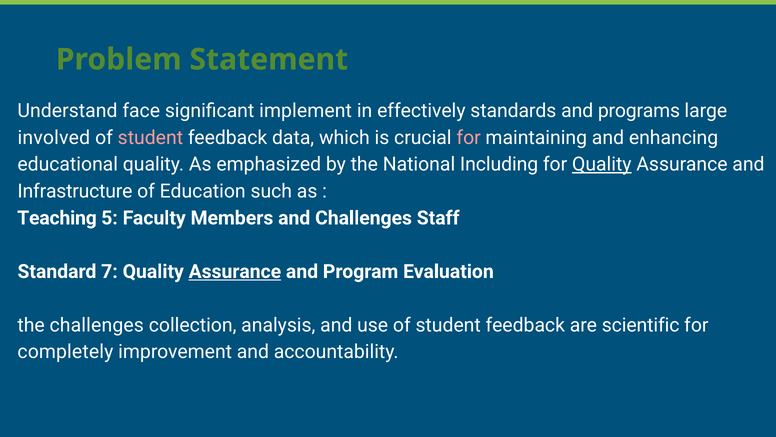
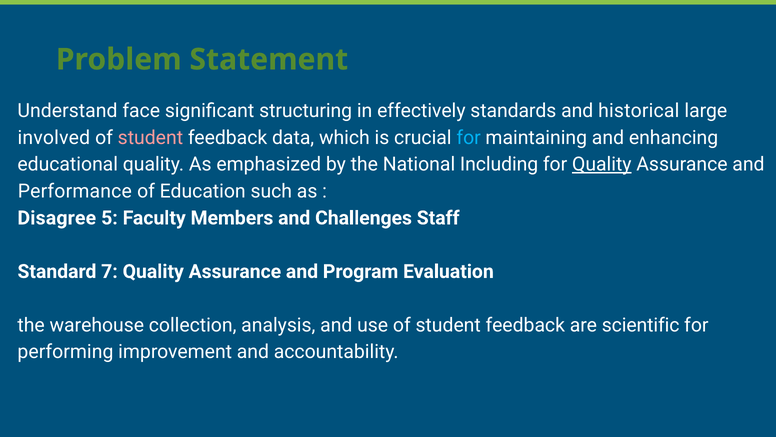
implement: implement -> structuring (306, 111)
programs: programs -> historical (639, 111)
for colour: pink -> light blue (469, 137)
Infrastructure: Infrastructure -> Performance (75, 191)
Teaching: Teaching -> Disagree (57, 218)
Assurance underline: present -> none (235, 271)
the challenges: challenges -> warehouse (97, 325)
completely: completely -> performing (65, 352)
